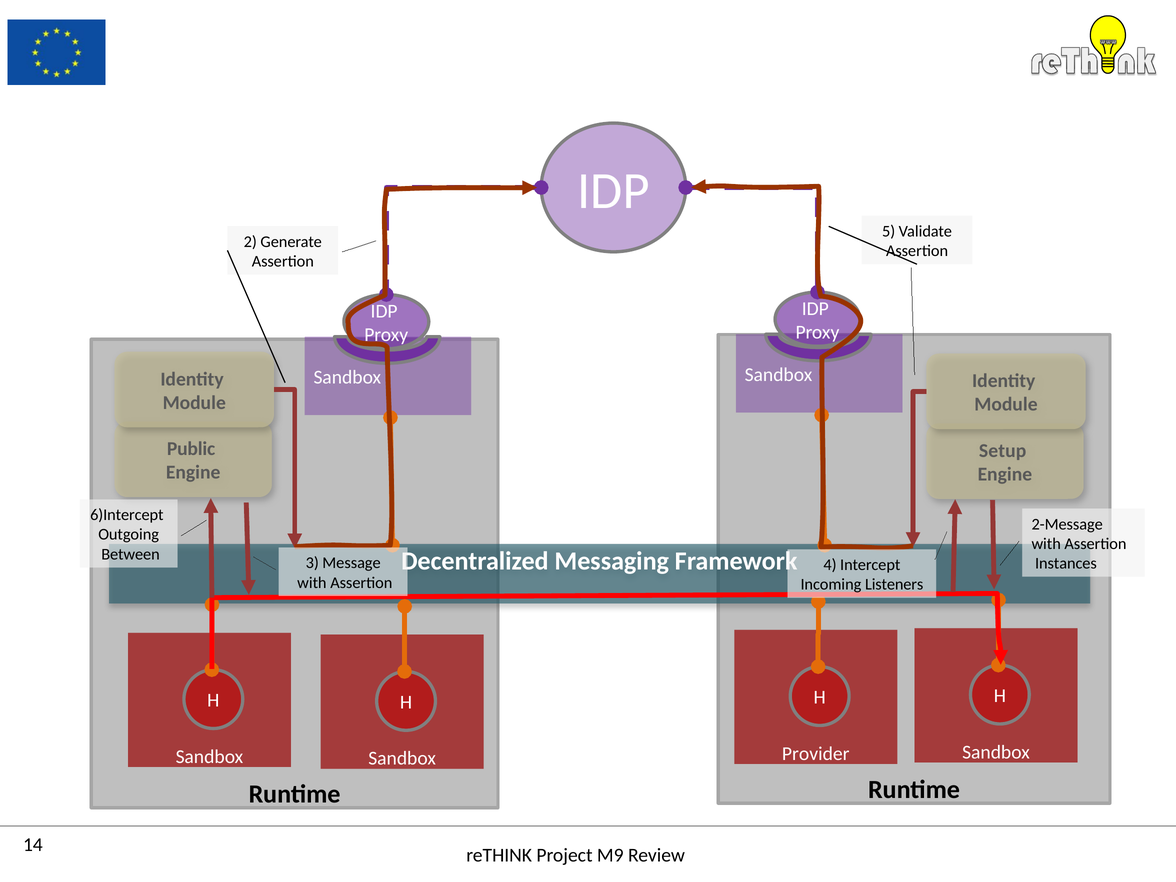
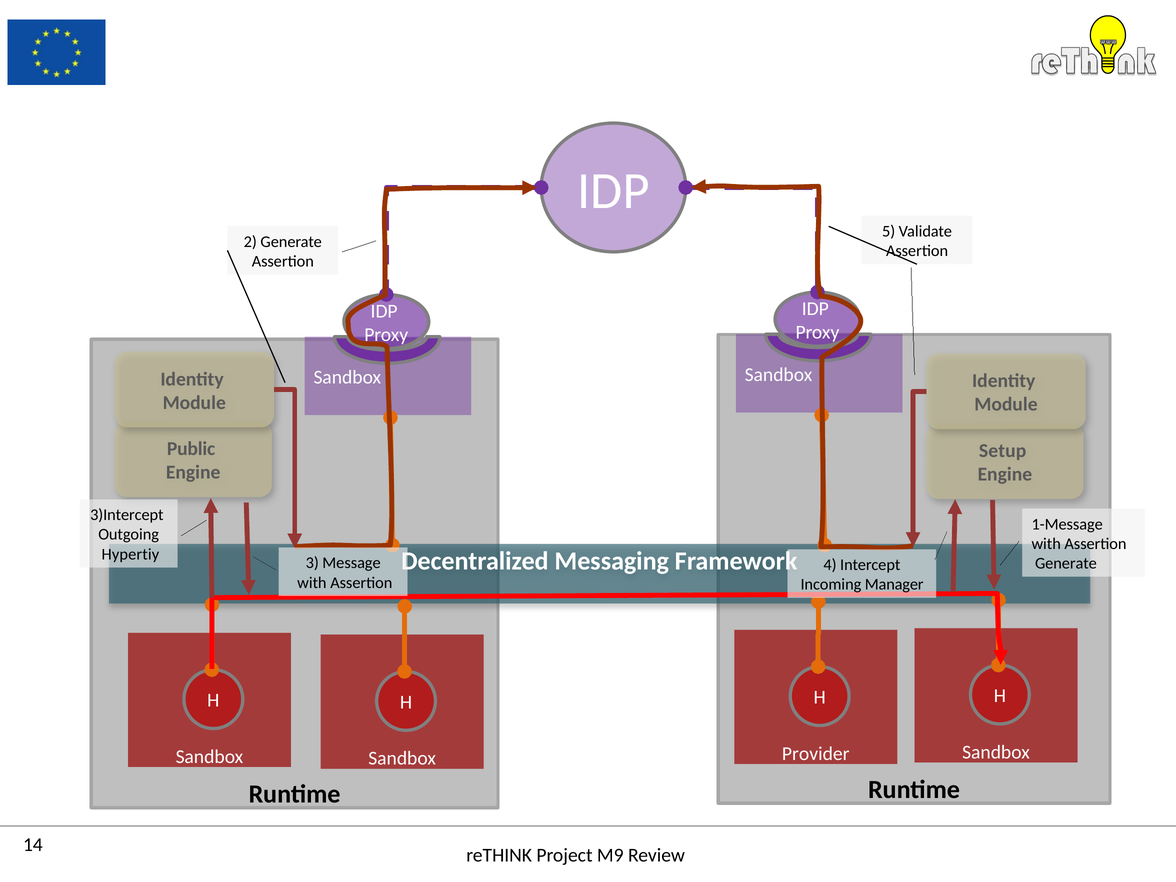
6)Intercept: 6)Intercept -> 3)Intercept (127, 515)
2-Message: 2-Message -> 1-Message (1067, 524)
Between: Between -> Hypertiy (130, 554)
Instances: Instances -> Generate (1066, 563)
Listeners: Listeners -> Manager (894, 585)
